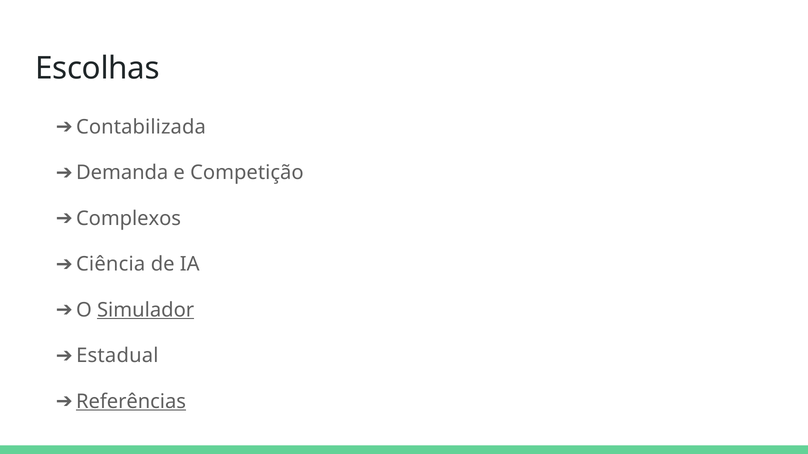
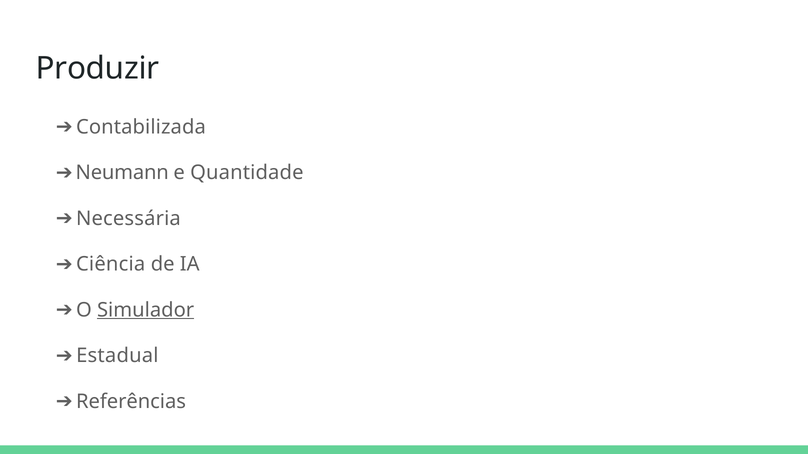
Escolhas: Escolhas -> Produzir (98, 68)
Demanda: Demanda -> Neumann (122, 173)
Competição: Competição -> Quantidade (247, 173)
Complexos: Complexos -> Necessária (128, 219)
Referências underline: present -> none (131, 402)
